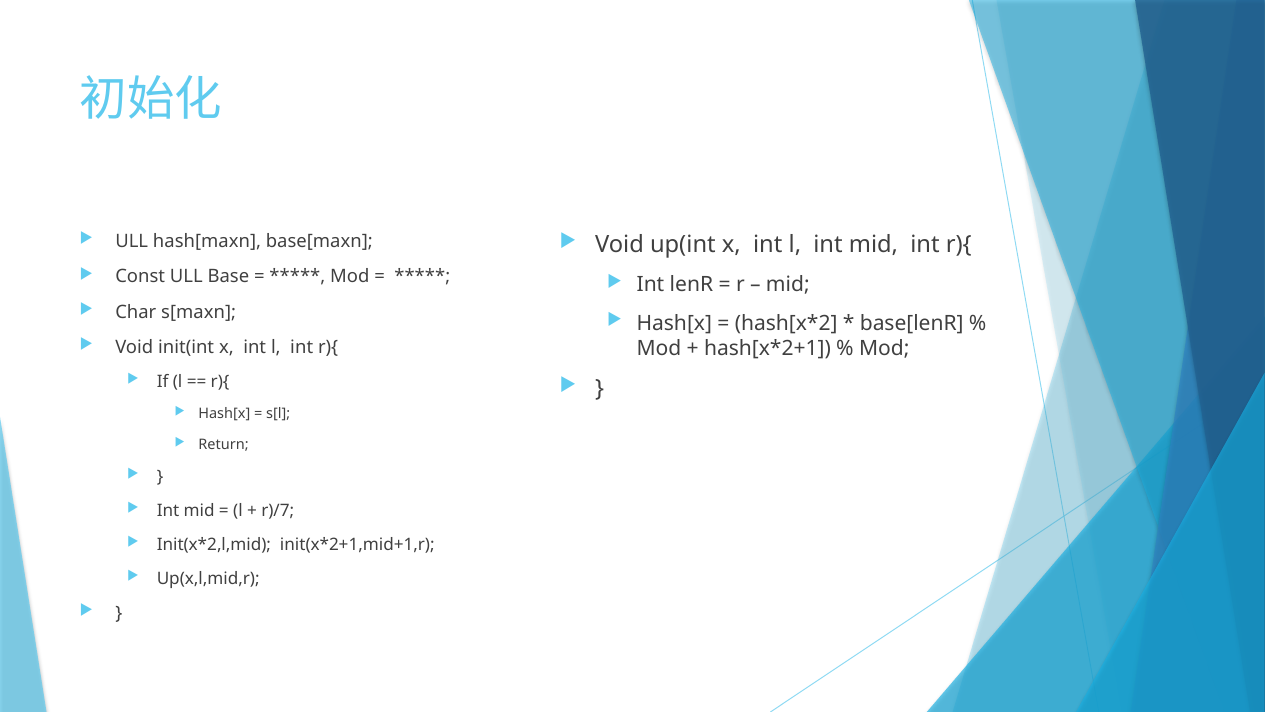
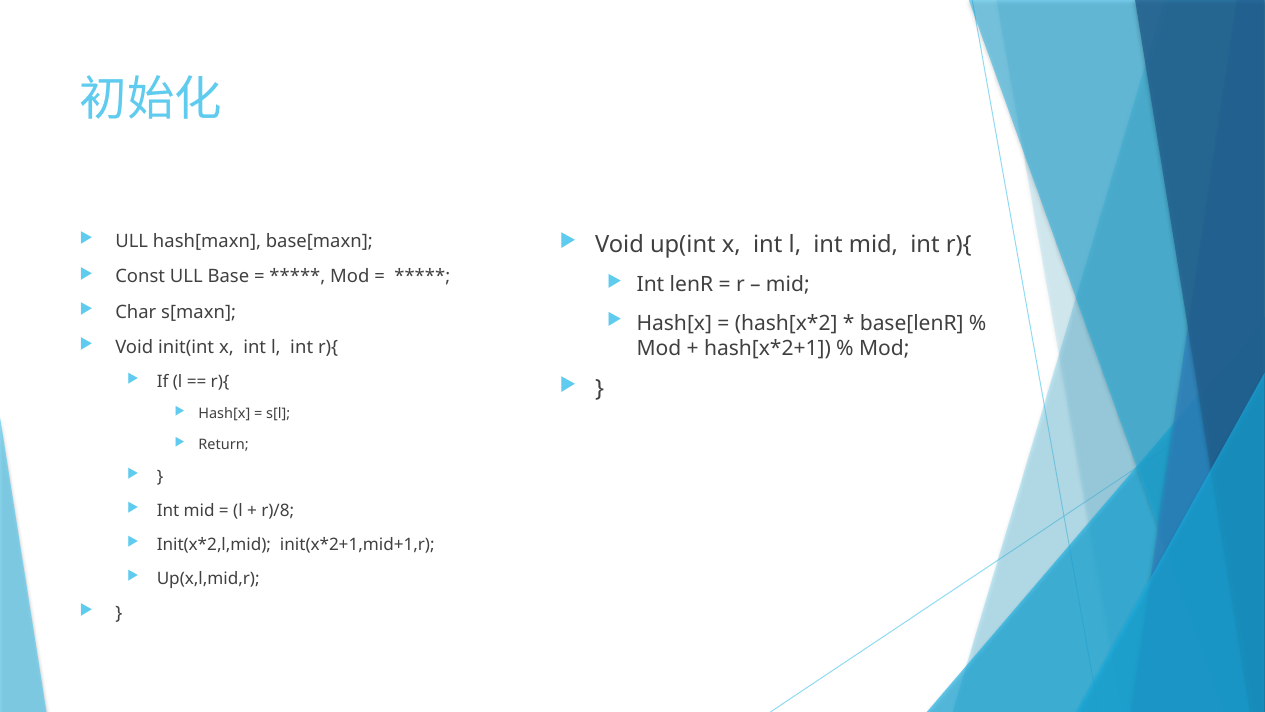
r)/7: r)/7 -> r)/8 (278, 510)
